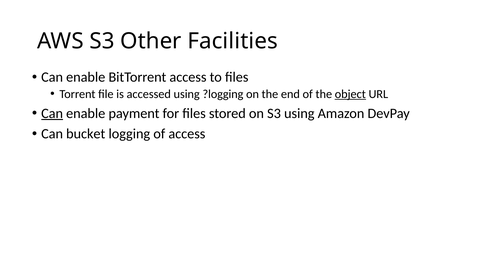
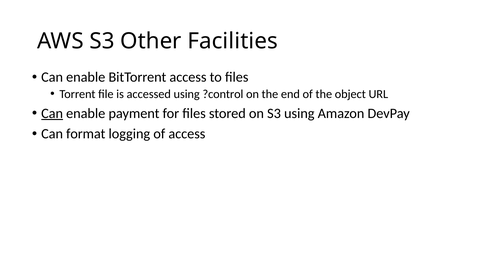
?logging: ?logging -> ?control (223, 94)
object underline: present -> none (350, 94)
bucket: bucket -> format (86, 134)
